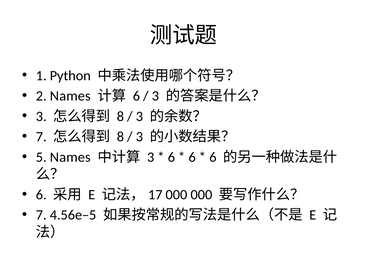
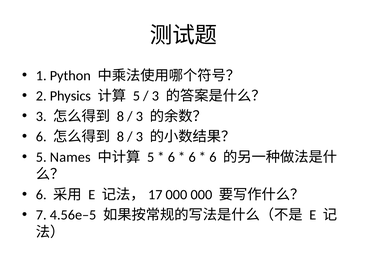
2 Names: Names -> Physics (70, 96)
6: 6 -> 5 (136, 96)
7: 7 -> 6 (41, 137)
3: 3 -> 5 (151, 157)
